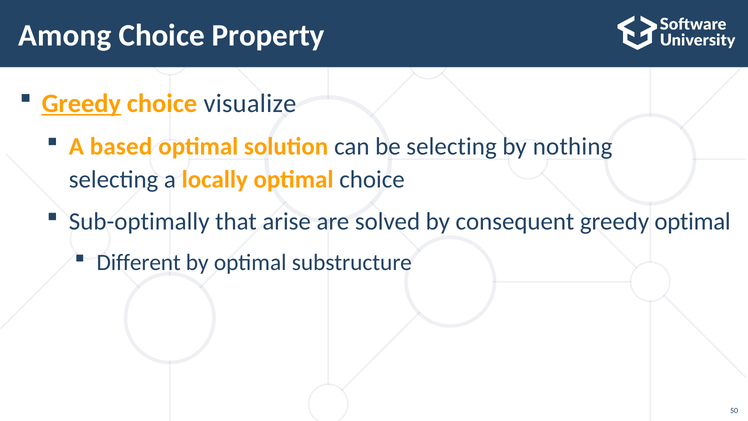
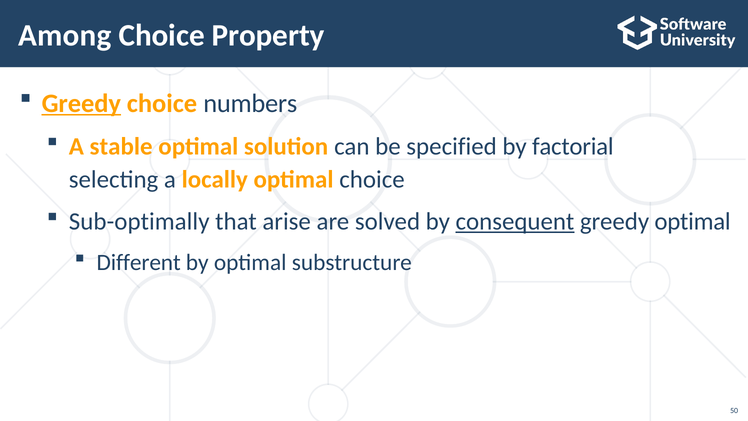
visualize: visualize -> numbers (250, 103)
based: based -> stable (121, 146)
be selecting: selecting -> specified (452, 146)
nothing: nothing -> factorial (573, 146)
consequent underline: none -> present (515, 222)
